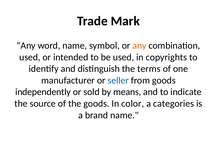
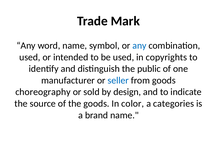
any colour: orange -> blue (139, 46)
terms: terms -> public (149, 69)
independently: independently -> choreography (43, 92)
means: means -> design (127, 92)
